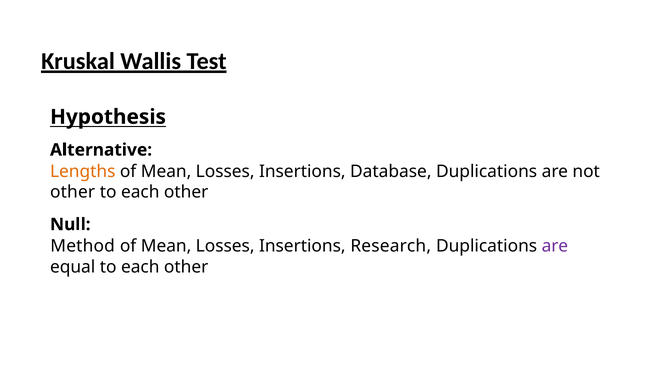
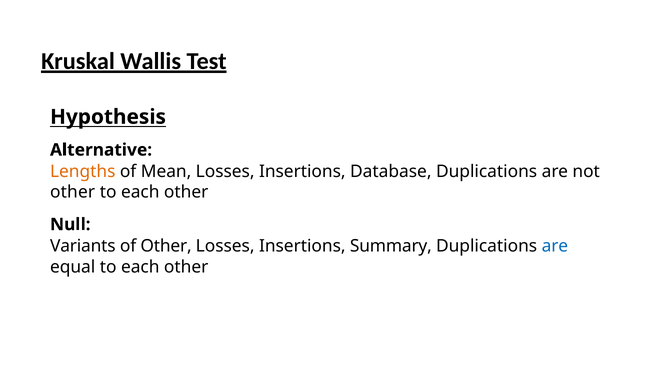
Method: Method -> Variants (83, 246)
Mean: Mean -> Other (166, 246)
Research: Research -> Summary (391, 246)
are colour: purple -> blue (555, 246)
